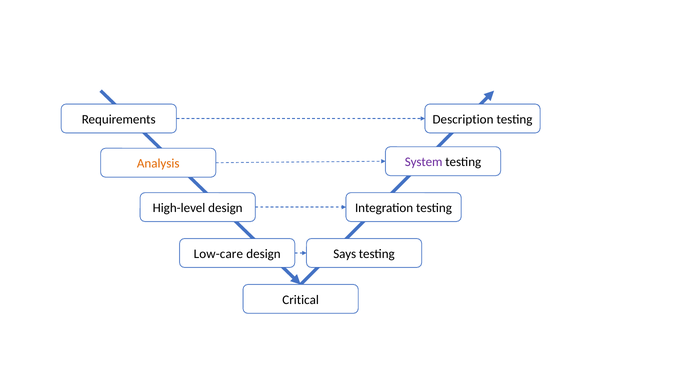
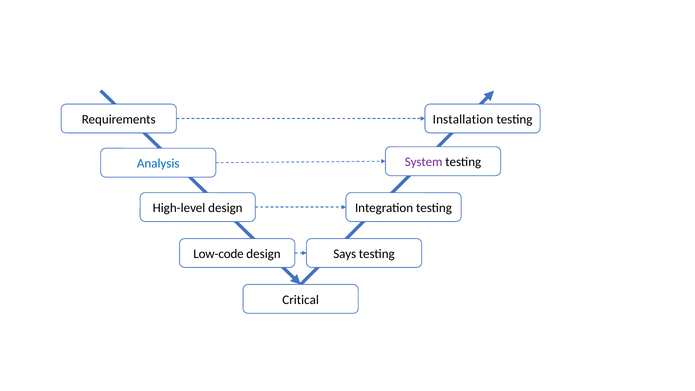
Description: Description -> Installation (463, 119)
Analysis colour: orange -> blue (158, 164)
Low-care: Low-care -> Low-code (218, 254)
